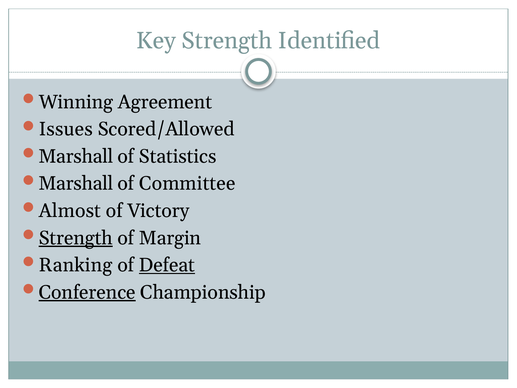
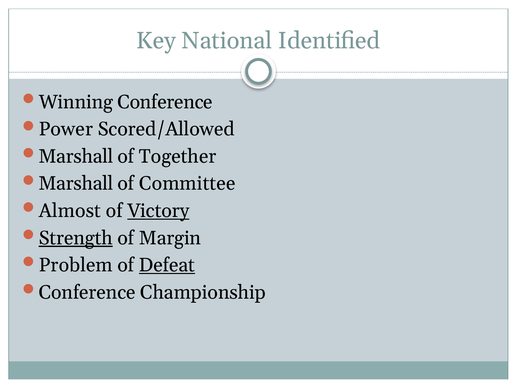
Key Strength: Strength -> National (227, 41)
Winning Agreement: Agreement -> Conference (165, 102)
Issues: Issues -> Power (66, 129)
Statistics: Statistics -> Together (178, 156)
Victory underline: none -> present (158, 211)
Ranking: Ranking -> Problem (76, 265)
Conference underline: present -> none (87, 292)
